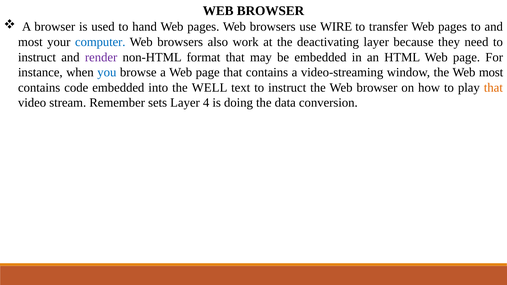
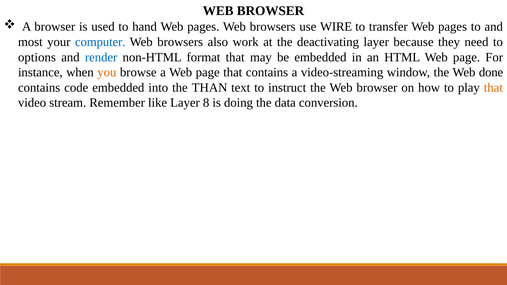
instruct: instruct -> options (37, 57)
render colour: purple -> blue (101, 57)
you colour: blue -> orange (107, 72)
Web most: most -> done (491, 72)
WELL: WELL -> THAN (210, 88)
sets: sets -> like (158, 103)
4: 4 -> 8 (206, 103)
